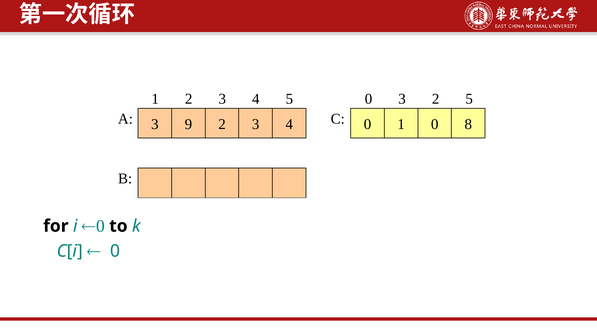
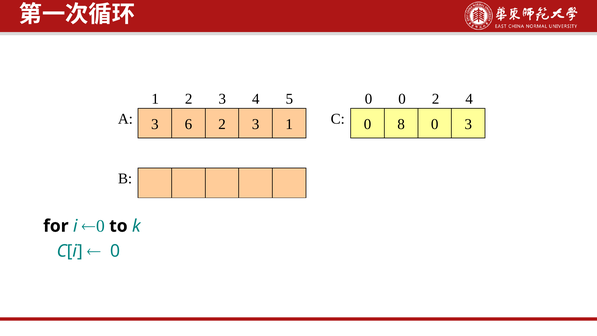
0 3: 3 -> 0 (402, 99)
2 5: 5 -> 4 (469, 99)
9: 9 -> 6 (188, 124)
4: 4 -> 1 (289, 124)
0 1: 1 -> 8 (401, 124)
0 8: 8 -> 3 (468, 124)
